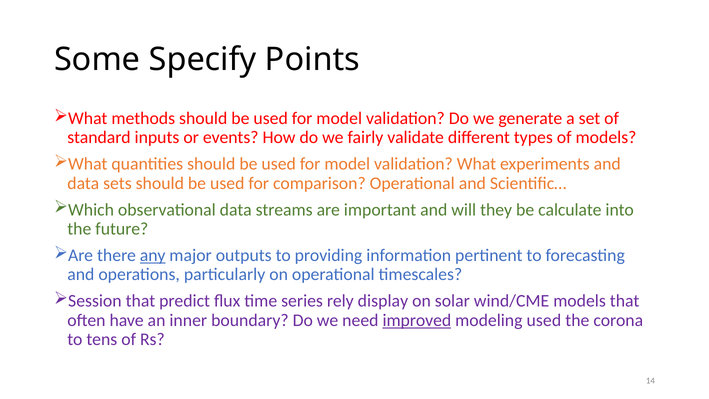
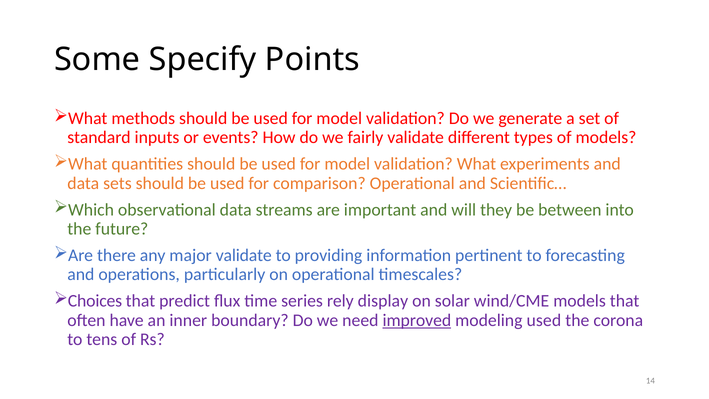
calculate: calculate -> between (570, 210)
any underline: present -> none (153, 255)
major outputs: outputs -> validate (244, 255)
Session: Session -> Choices (95, 301)
